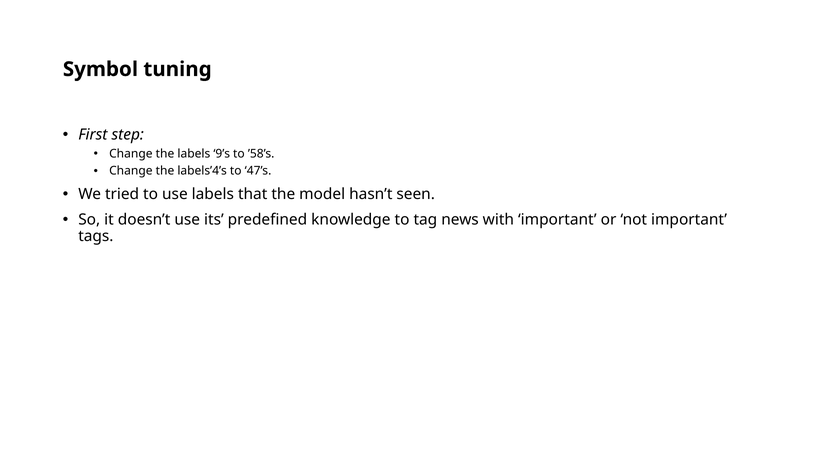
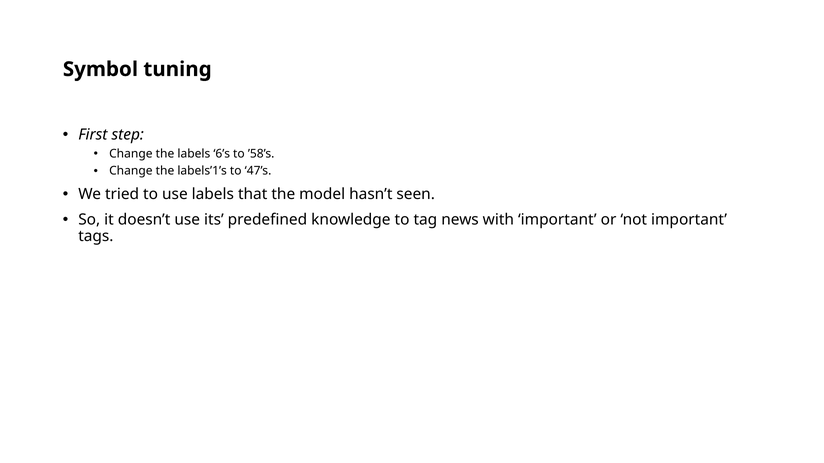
9’s: 9’s -> 6’s (222, 154)
labels’4’s: labels’4’s -> labels’1’s (202, 171)
